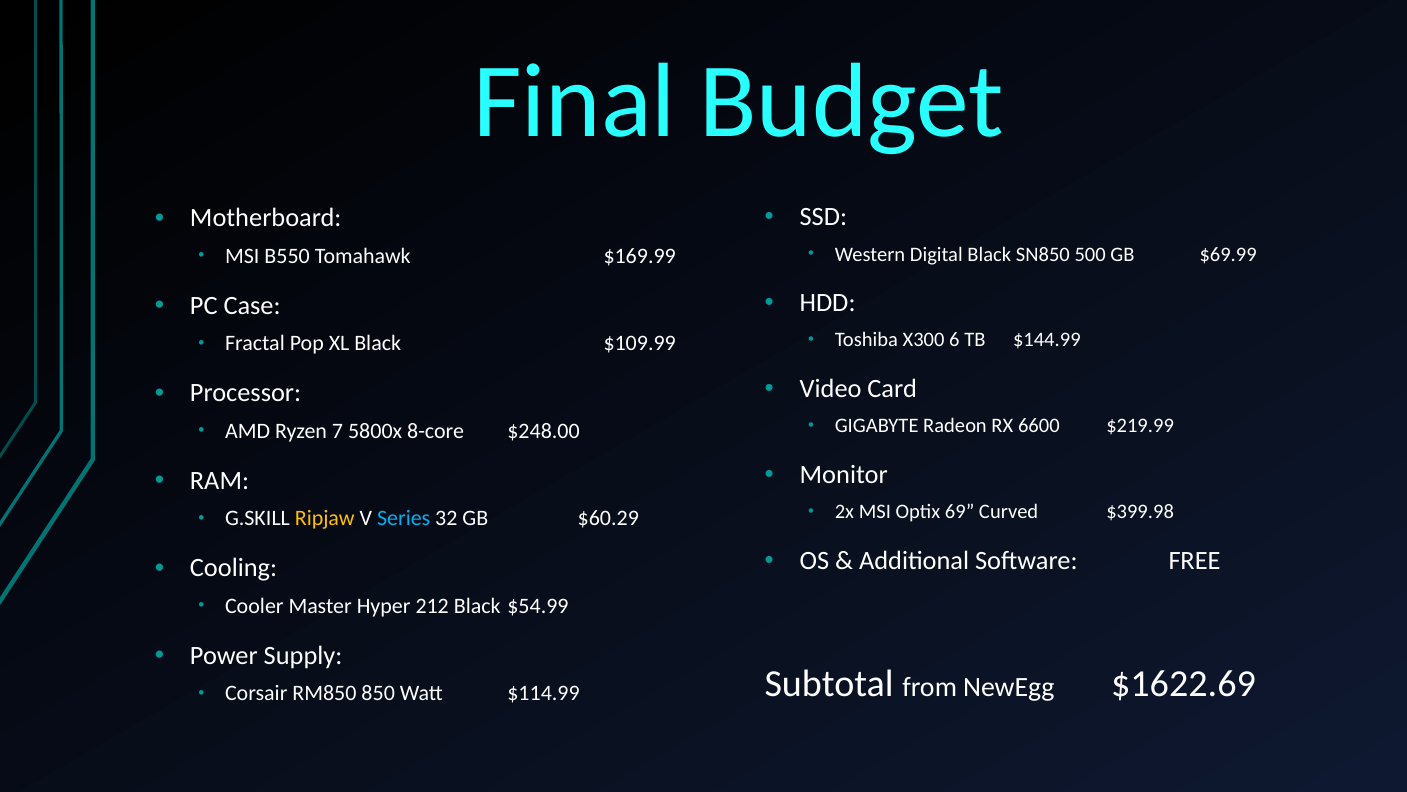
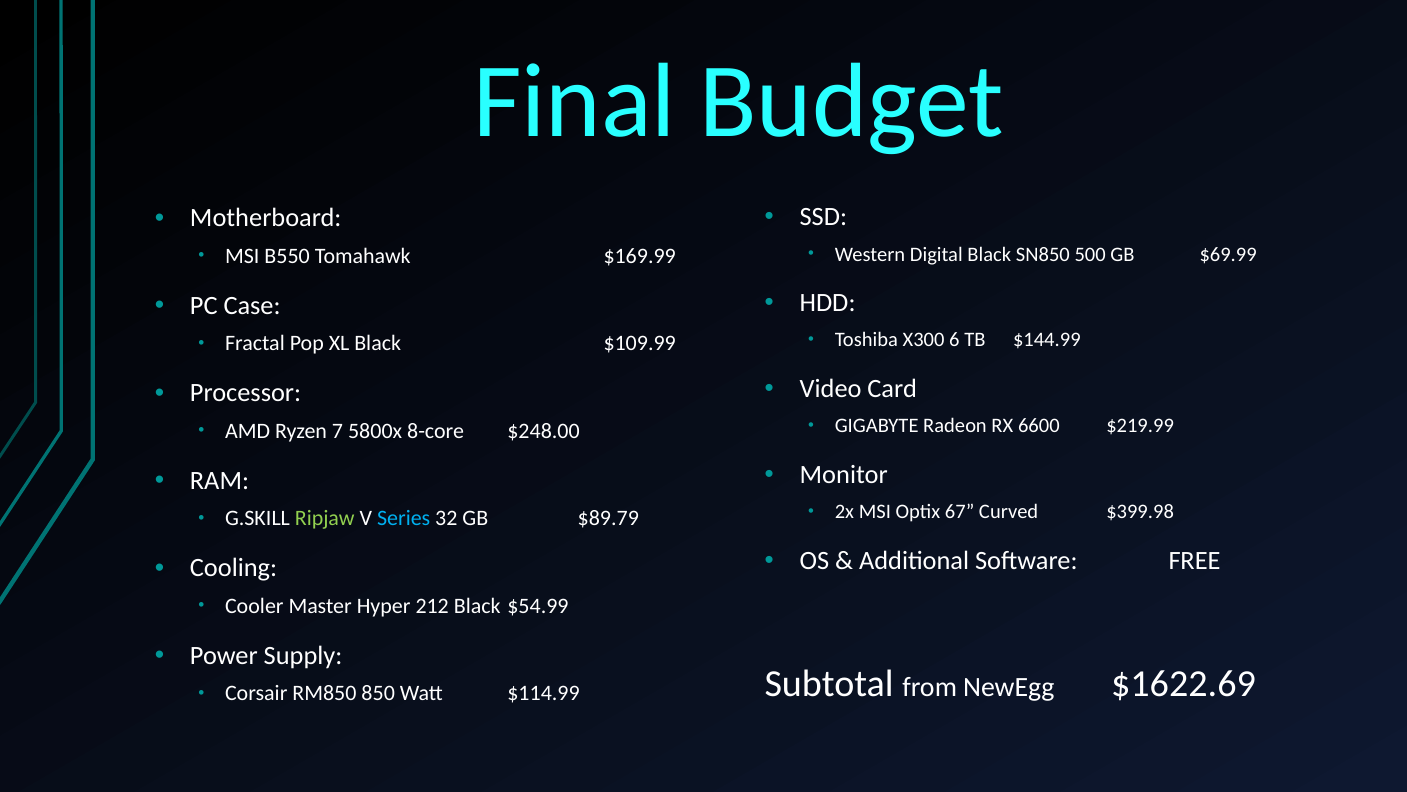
69: 69 -> 67 (960, 512)
Ripjaw colour: yellow -> light green (325, 518)
$60.29: $60.29 -> $89.79 (608, 518)
